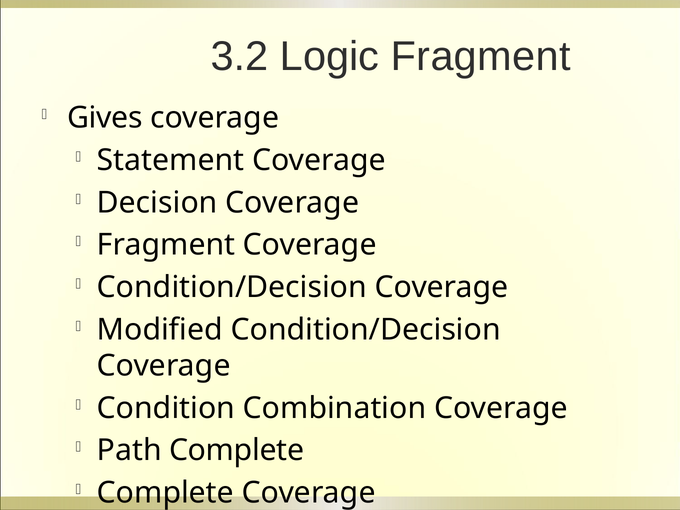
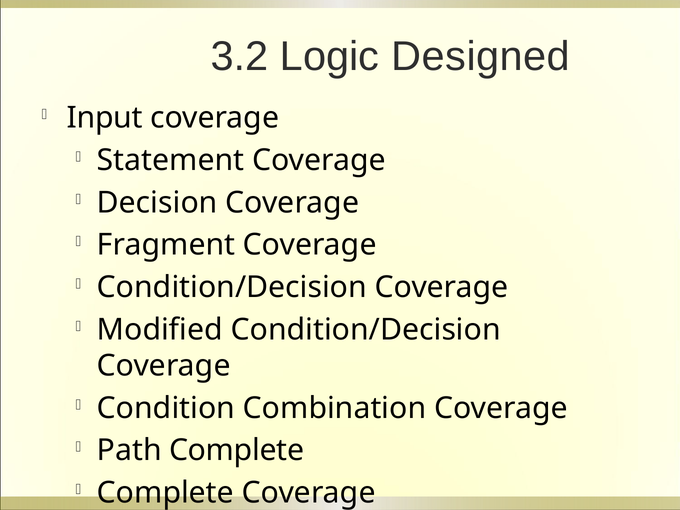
Logic Fragment: Fragment -> Designed (481, 57)
Gives: Gives -> Input (105, 118)
